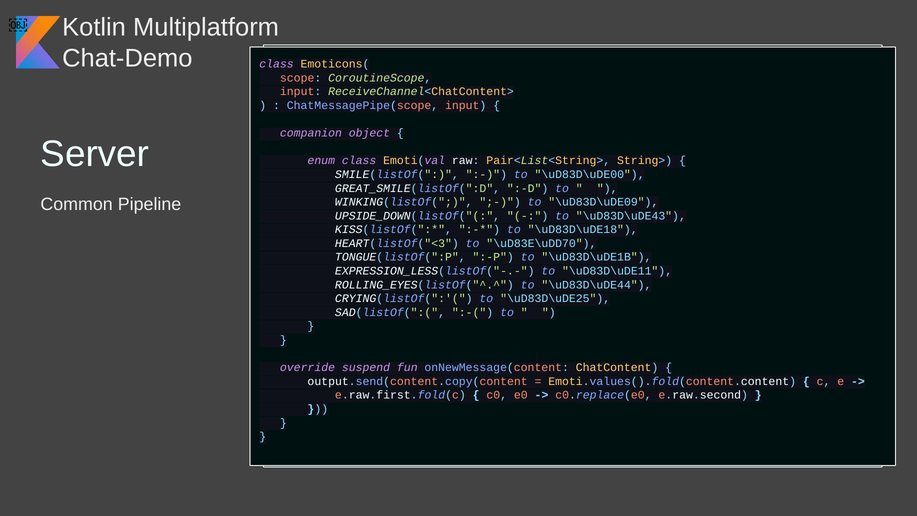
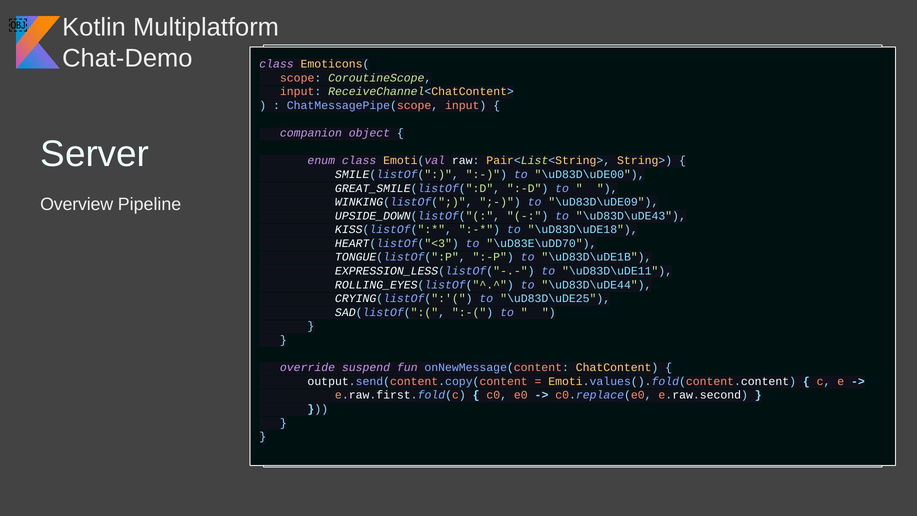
Common: Common -> Overview (77, 204)
